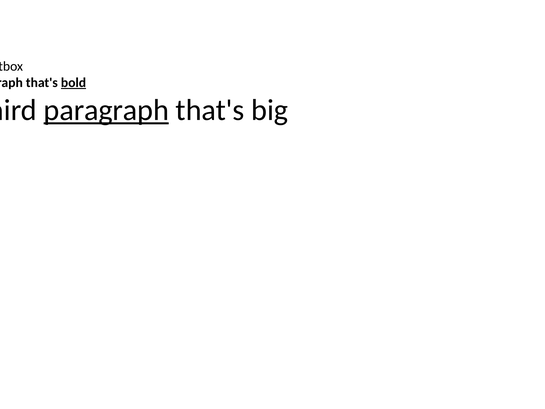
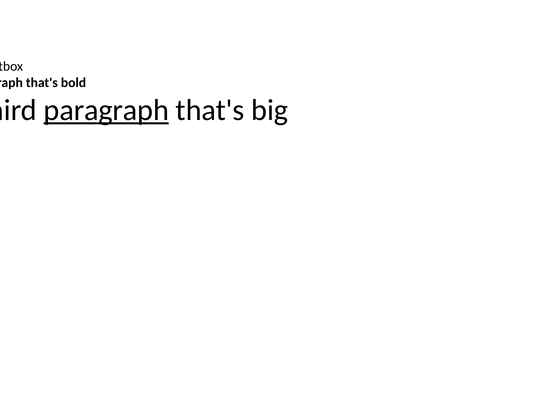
bold underline: present -> none (74, 83)
